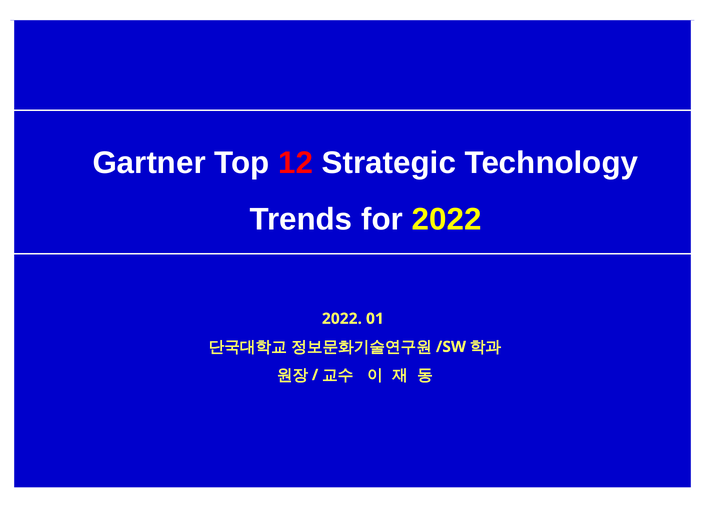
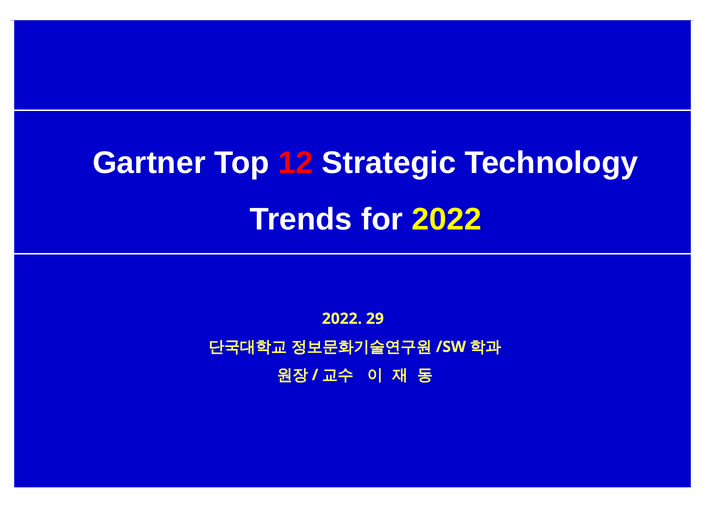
01: 01 -> 29 (375, 319)
